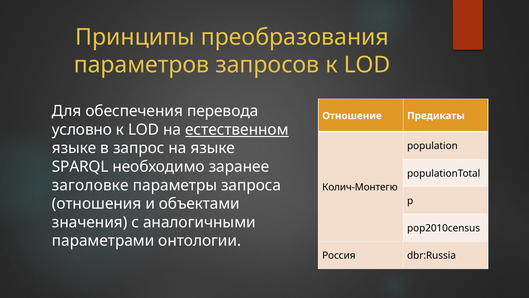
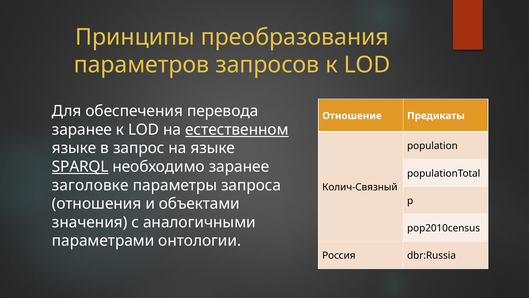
условно: условно -> заранее (82, 130)
SPARQL underline: none -> present (80, 166)
Колич-Монтегю: Колич-Монтегю -> Колич-Связный (360, 187)
